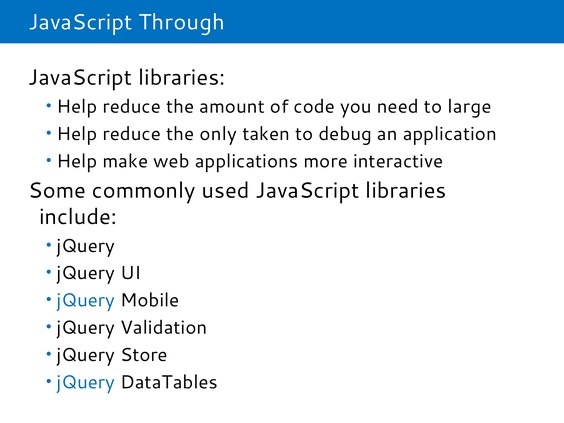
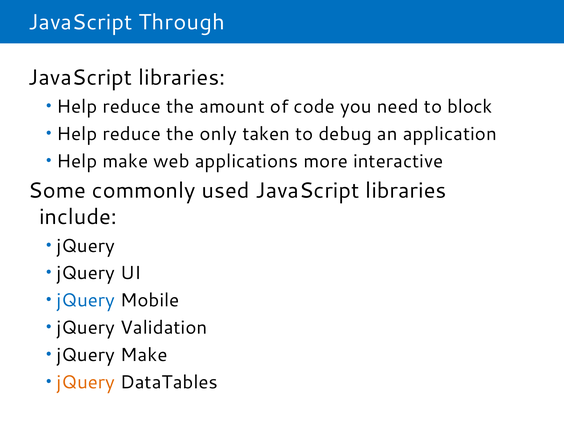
large: large -> block (470, 107)
jQuery Store: Store -> Make (144, 355)
jQuery colour: blue -> orange (86, 382)
